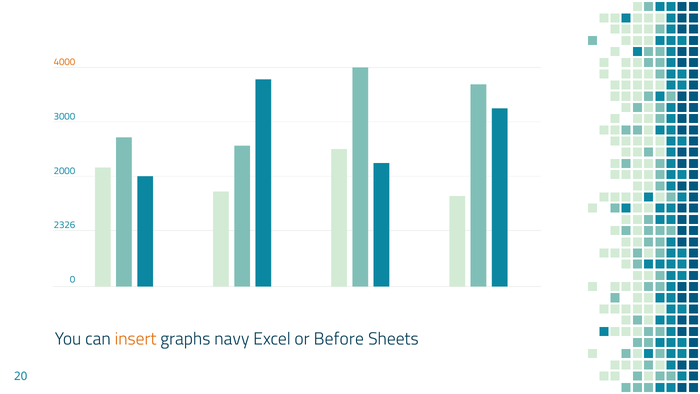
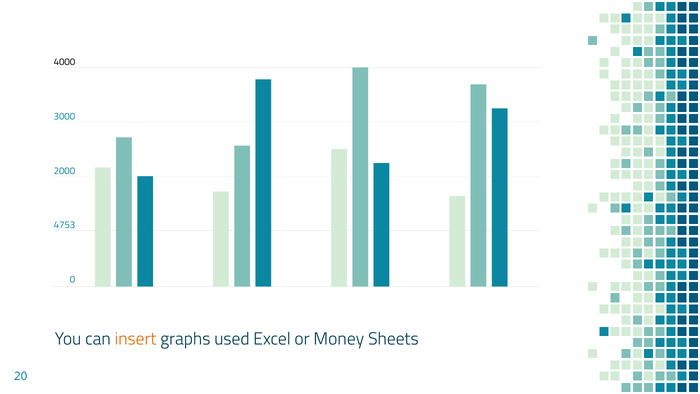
4000 colour: orange -> black (64, 62)
2326: 2326 -> 4753 (64, 225)
navy: navy -> used (232, 339)
Before: Before -> Money (339, 339)
